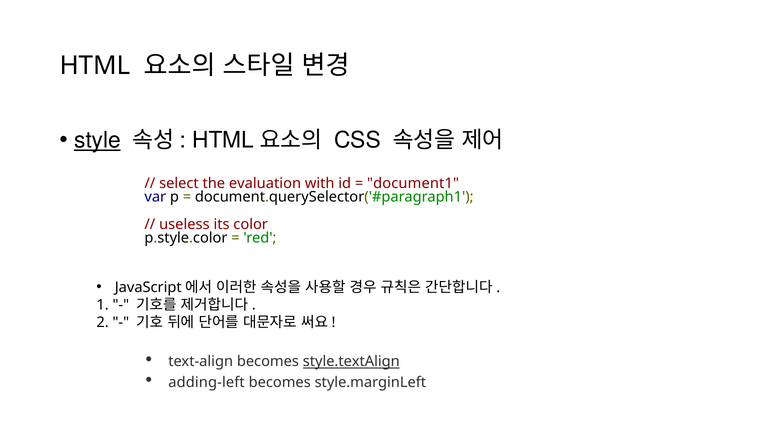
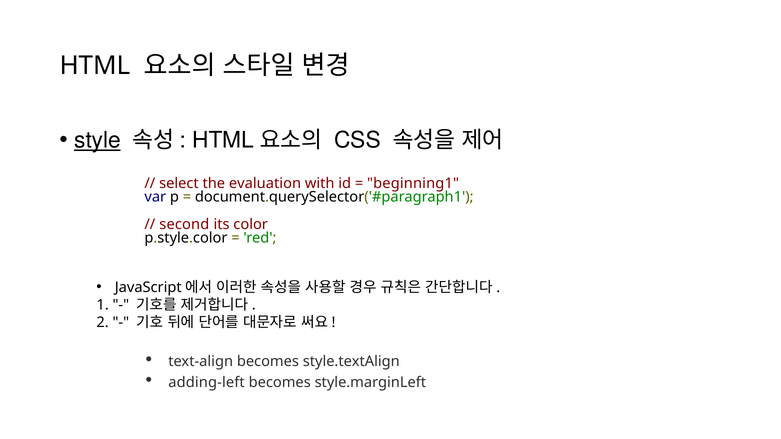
document1: document1 -> beginning1 (413, 184)
useless: useless -> second (184, 225)
style.textAlign underline: present -> none (351, 362)
